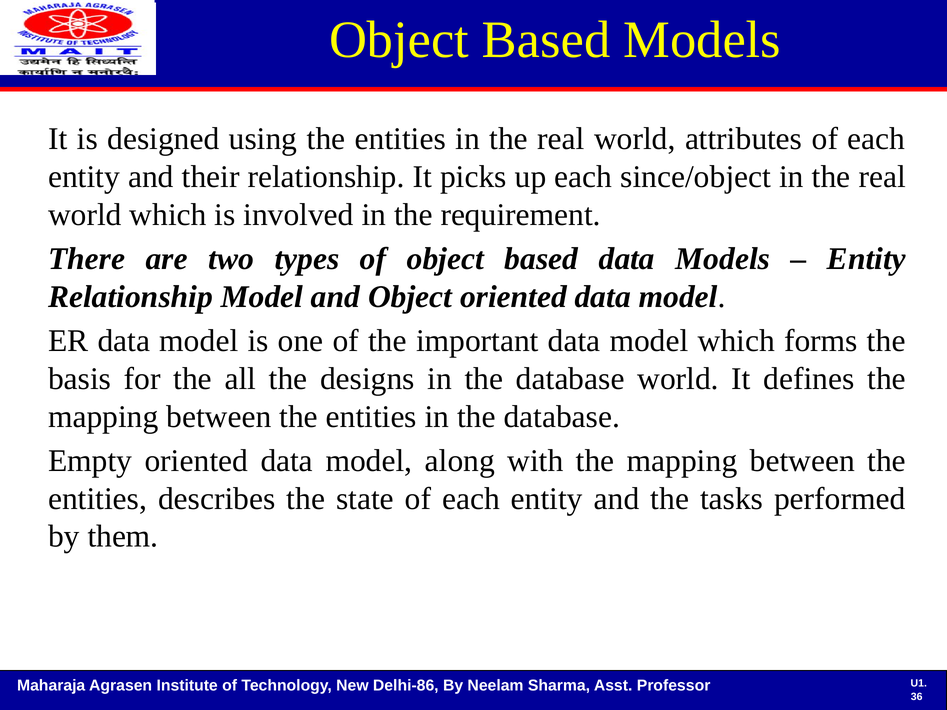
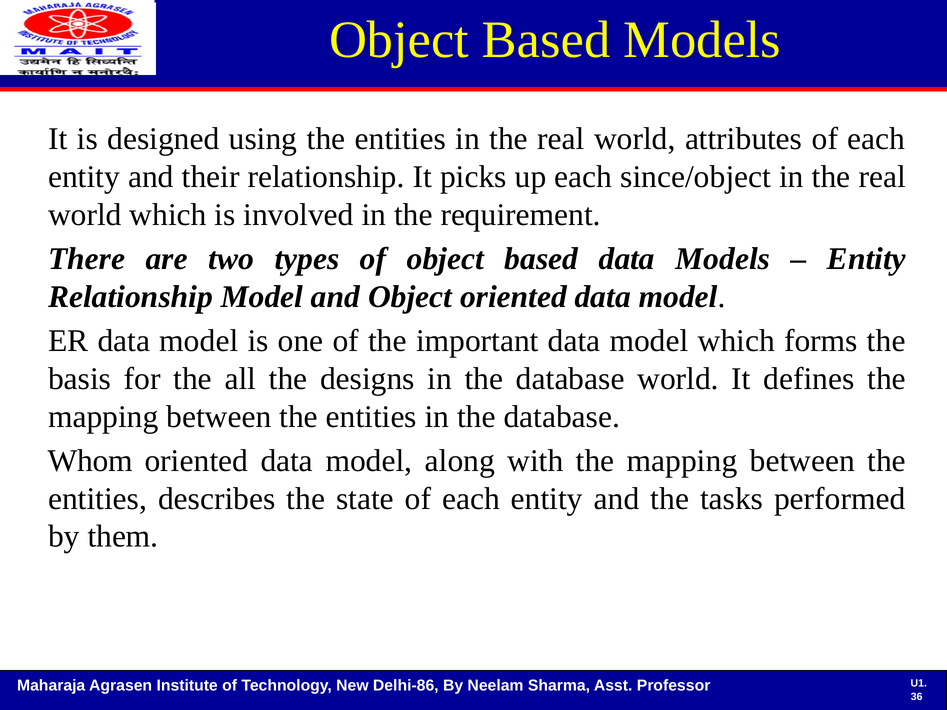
Empty: Empty -> Whom (90, 461)
